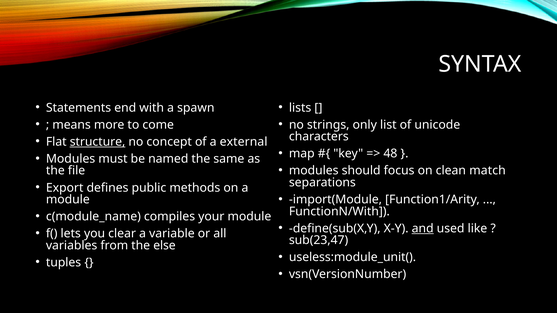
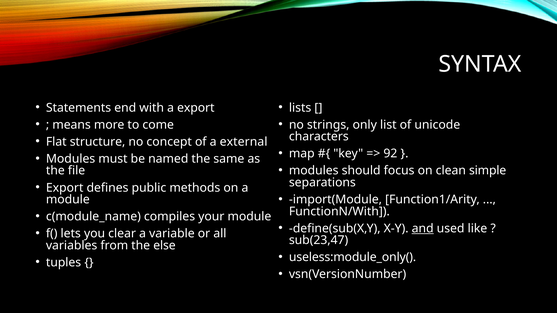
a spawn: spawn -> export (196, 108)
structure underline: present -> none (98, 142)
48: 48 -> 92 (390, 154)
match: match -> simple (488, 171)
useless:module_unit(: useless:module_unit( -> useless:module_only( (353, 257)
